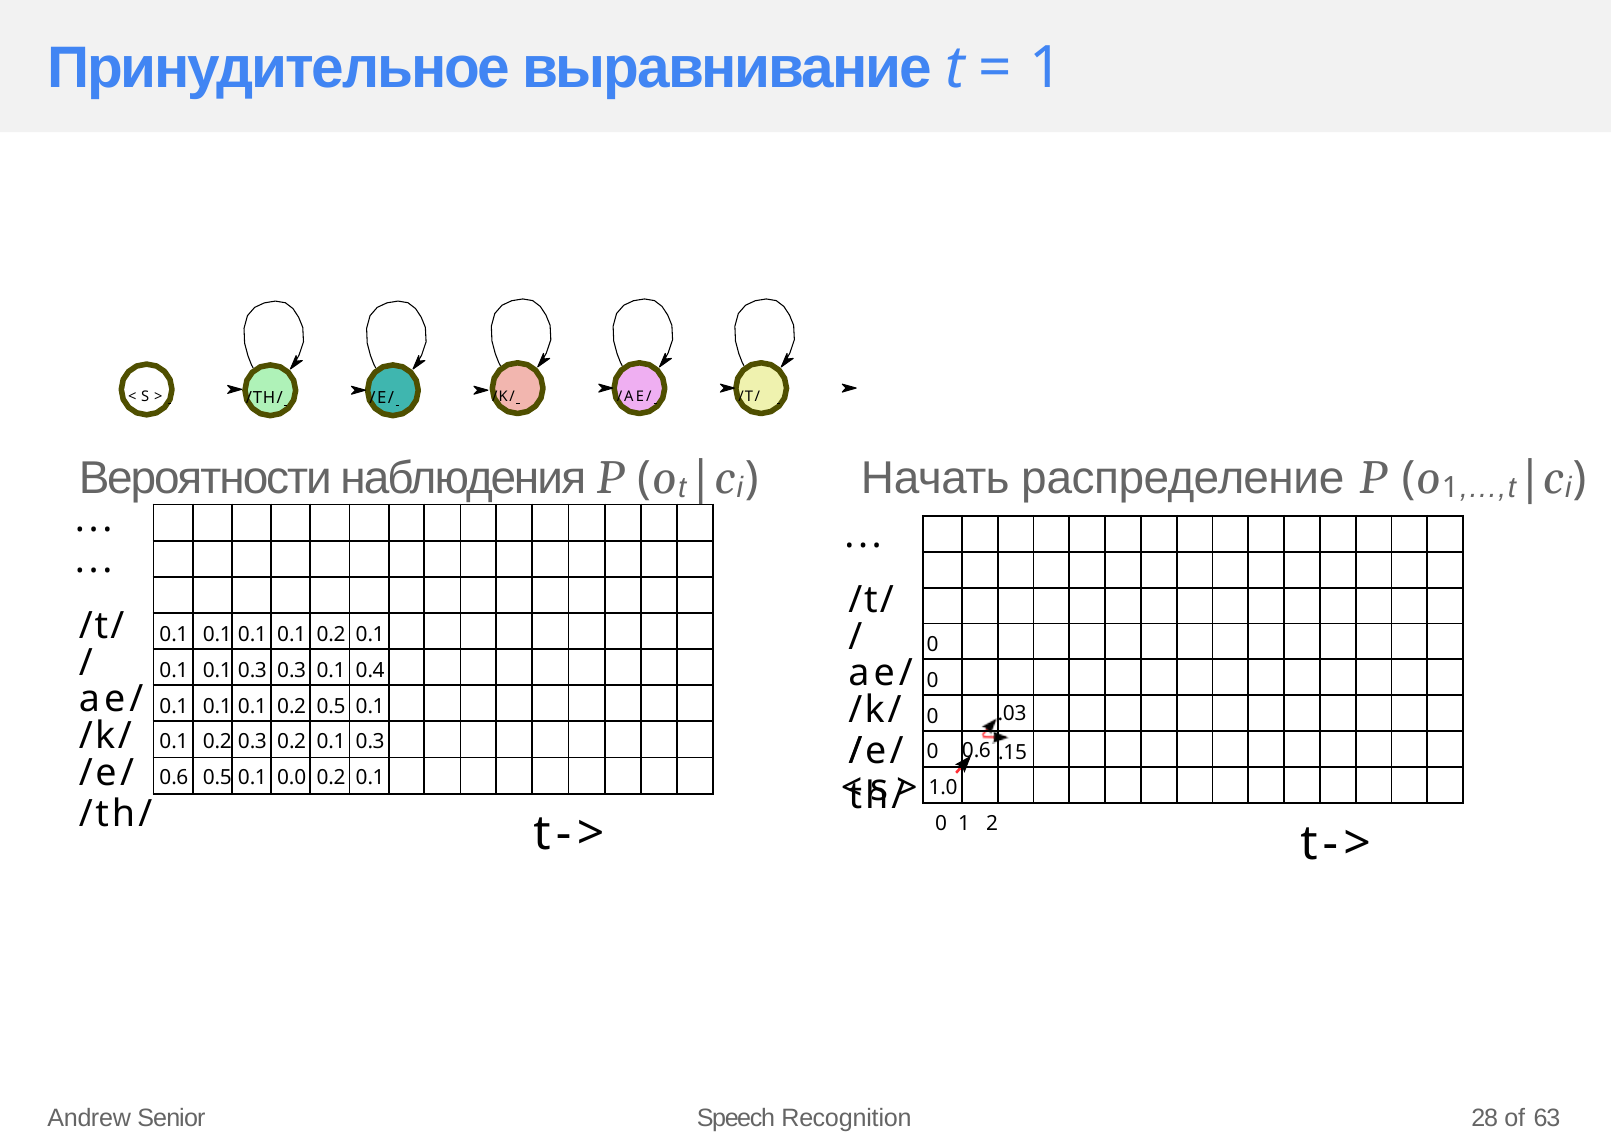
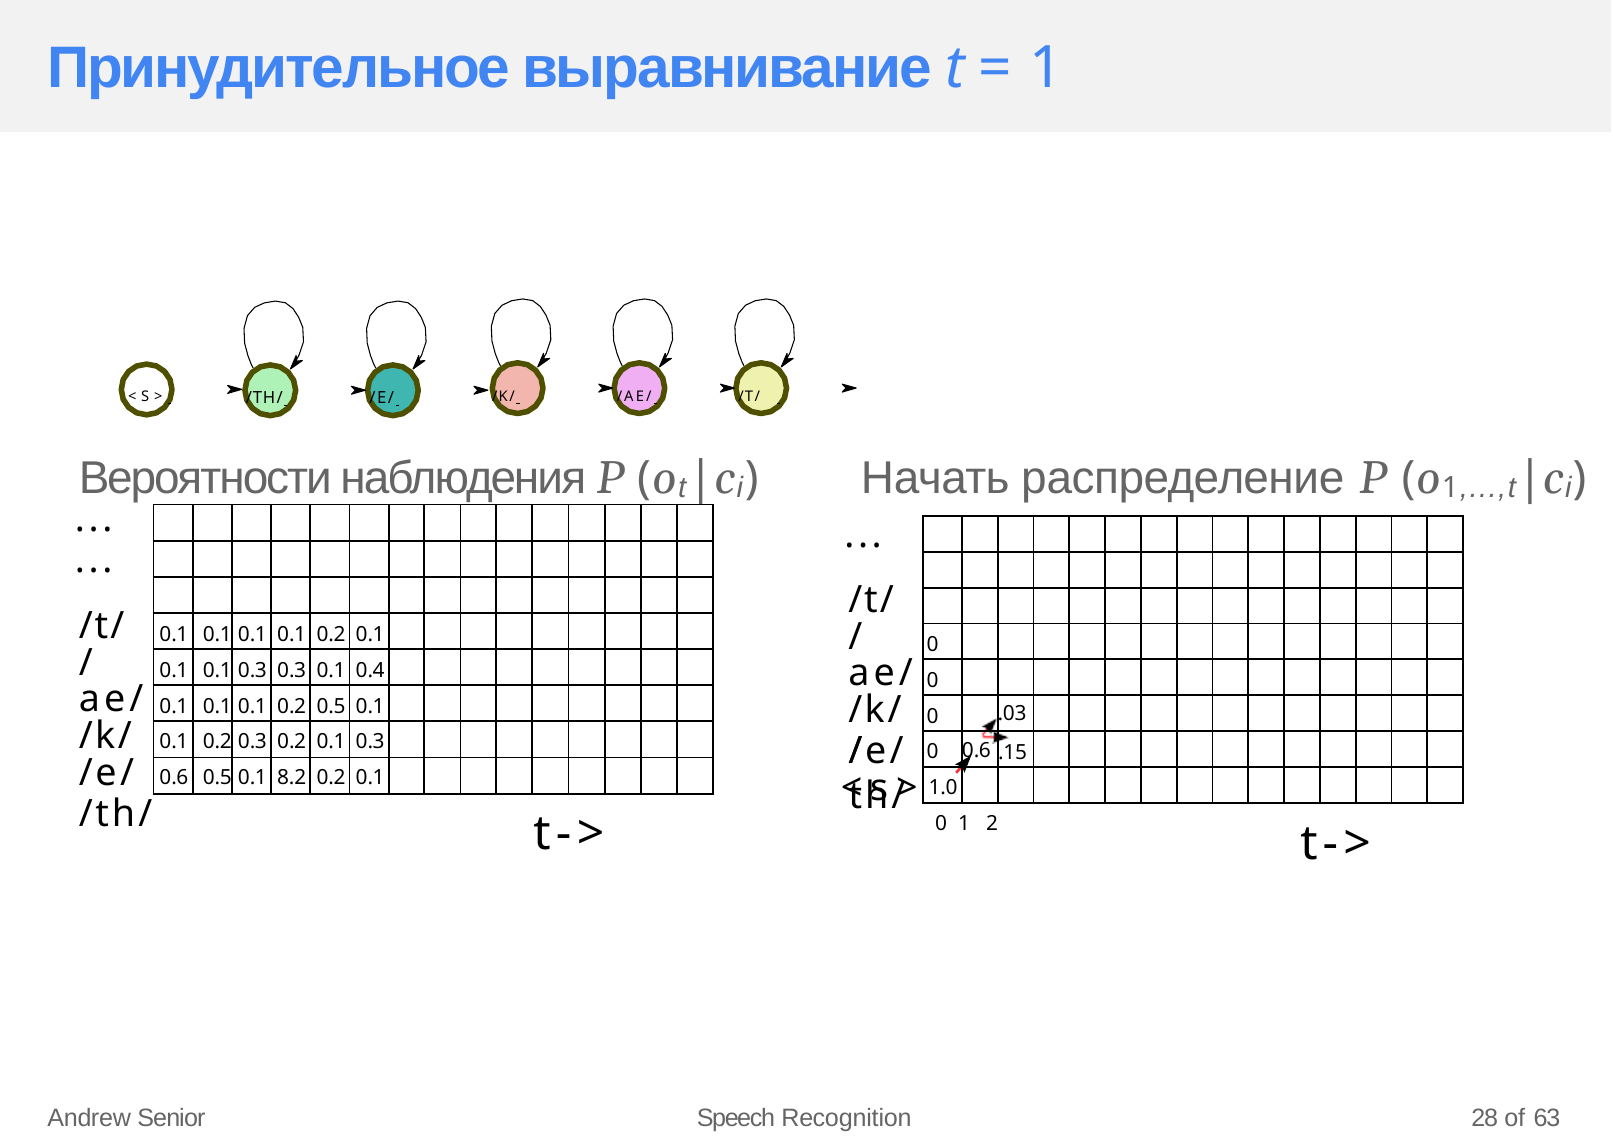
0.0: 0.0 -> 8.2 (292, 778)
